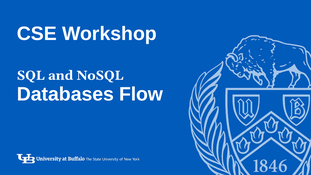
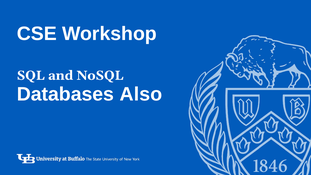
Flow: Flow -> Also (141, 94)
